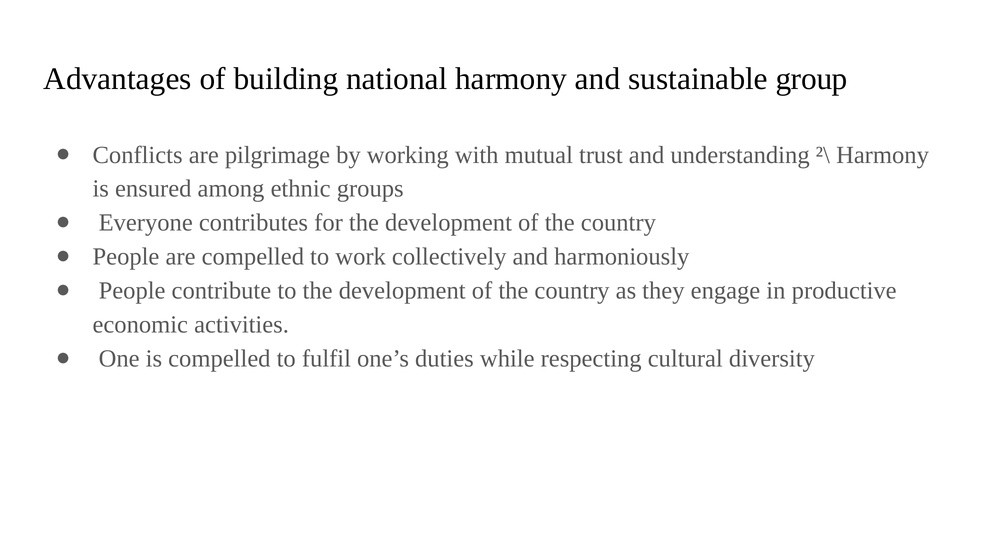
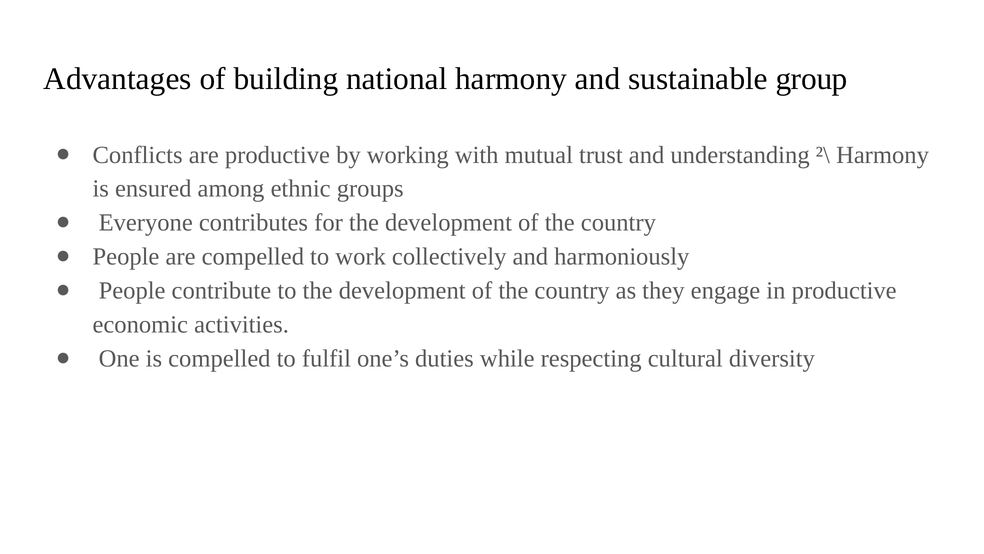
are pilgrimage: pilgrimage -> productive (277, 155)
